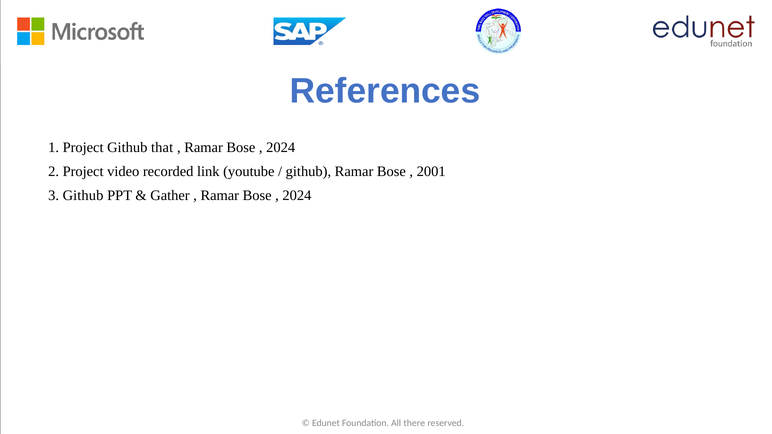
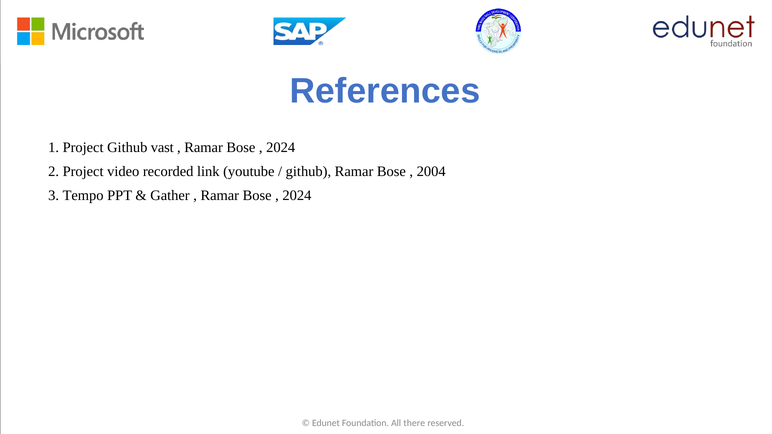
that: that -> vast (162, 147)
2001: 2001 -> 2004 (431, 171)
3 Github: Github -> Tempo (83, 195)
